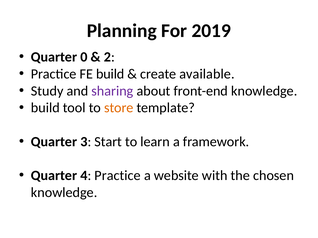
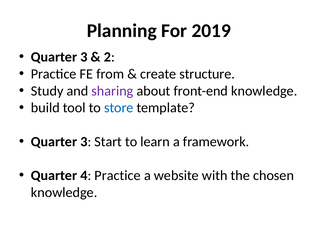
0: 0 -> 3 (84, 57)
FE build: build -> from (110, 74)
available: available -> structure (207, 74)
store colour: orange -> blue (119, 108)
